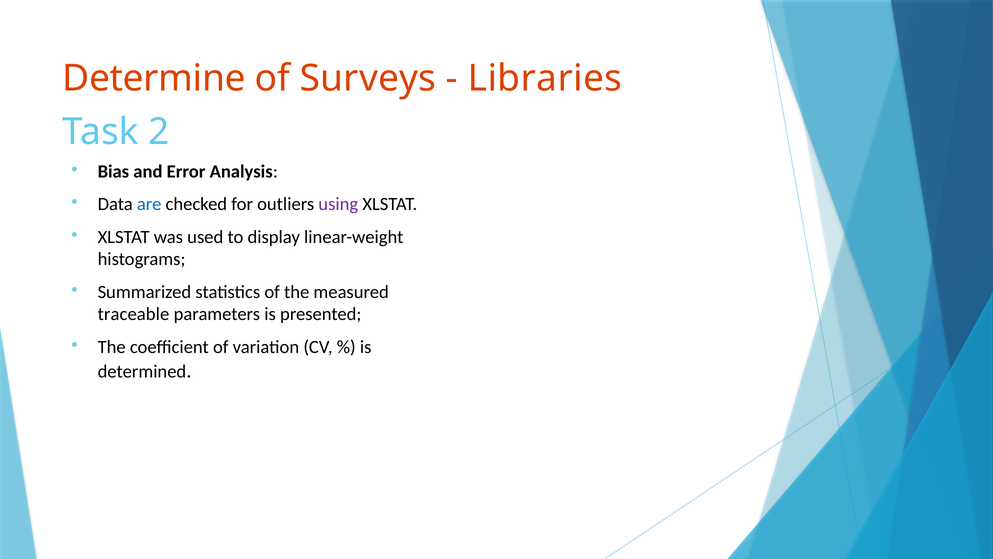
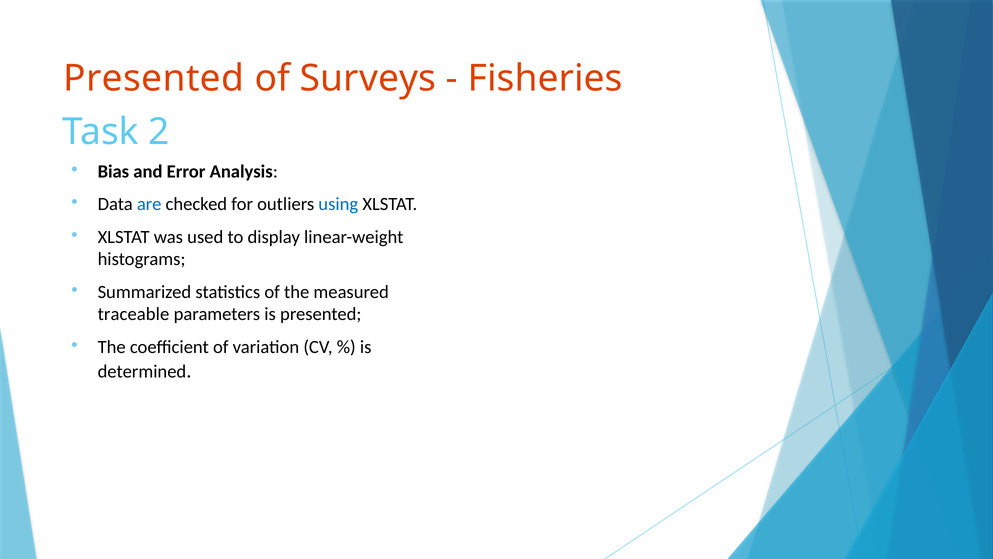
Determine: Determine -> Presented (154, 78)
Libraries: Libraries -> Fisheries (545, 78)
using colour: purple -> blue (338, 204)
